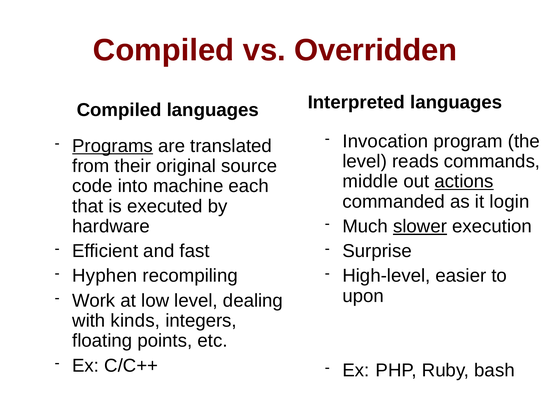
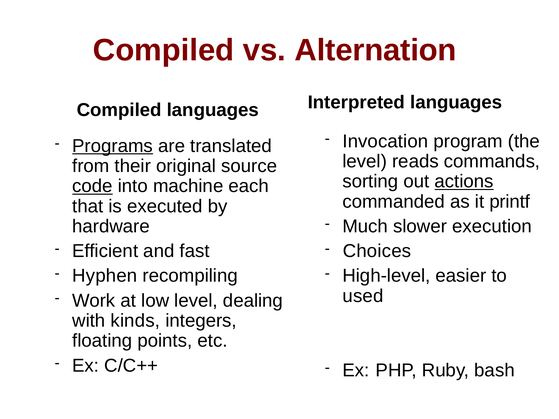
Overridden: Overridden -> Alternation (376, 50)
middle: middle -> sorting (370, 182)
code underline: none -> present (92, 186)
login: login -> printf (510, 202)
slower underline: present -> none (420, 226)
Surprise: Surprise -> Choices (377, 251)
upon: upon -> used (363, 296)
